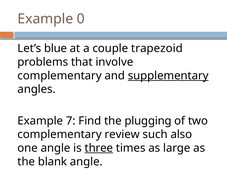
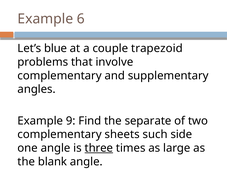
0: 0 -> 6 (81, 19)
supplementary underline: present -> none (168, 76)
7: 7 -> 9 (71, 121)
plugging: plugging -> separate (148, 121)
review: review -> sheets (122, 135)
also: also -> side (181, 135)
